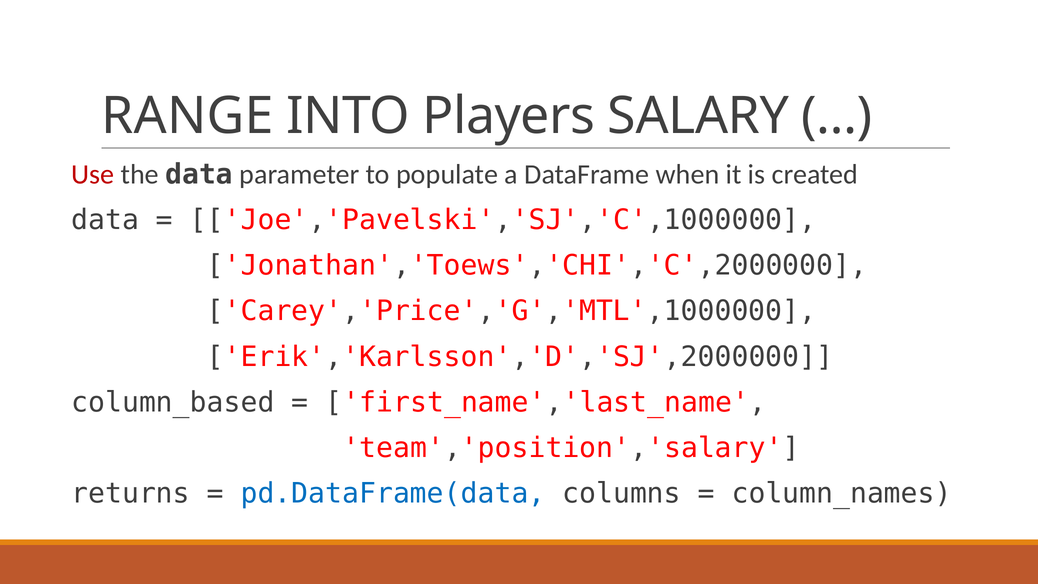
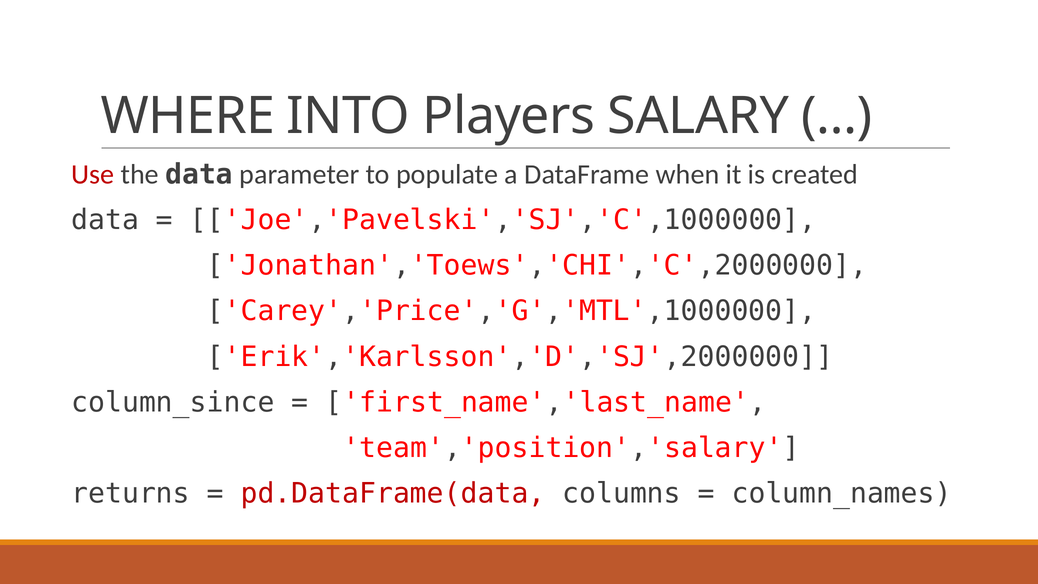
RANGE: RANGE -> WHERE (188, 116)
column_based: column_based -> column_since (173, 402)
pd.DataFrame(data colour: blue -> red (393, 493)
